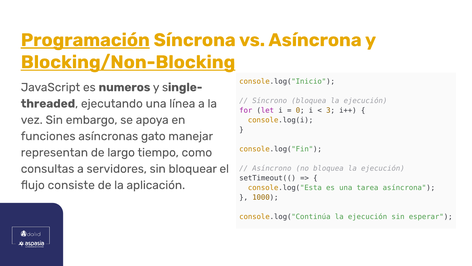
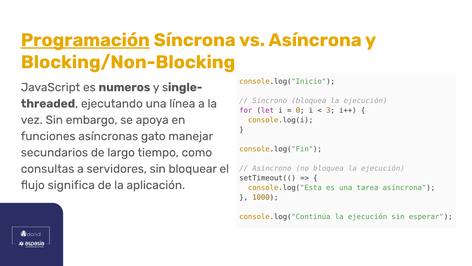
Blocking/Non-Blocking underline: present -> none (128, 62)
representan: representan -> secundarios (54, 152)
consiste: consiste -> significa (71, 185)
